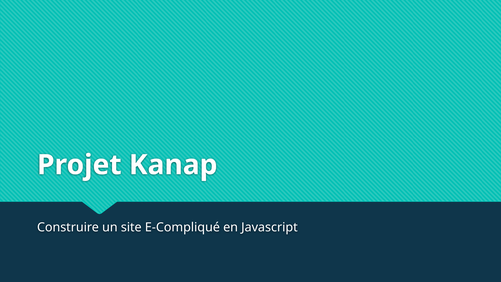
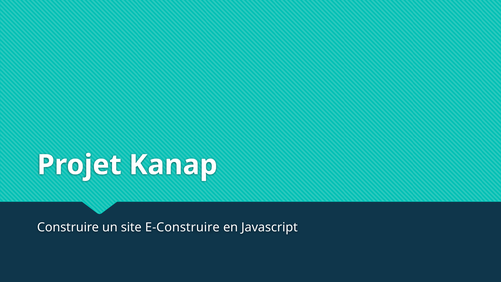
E-Compliqué: E-Compliqué -> E-Construire (182, 227)
